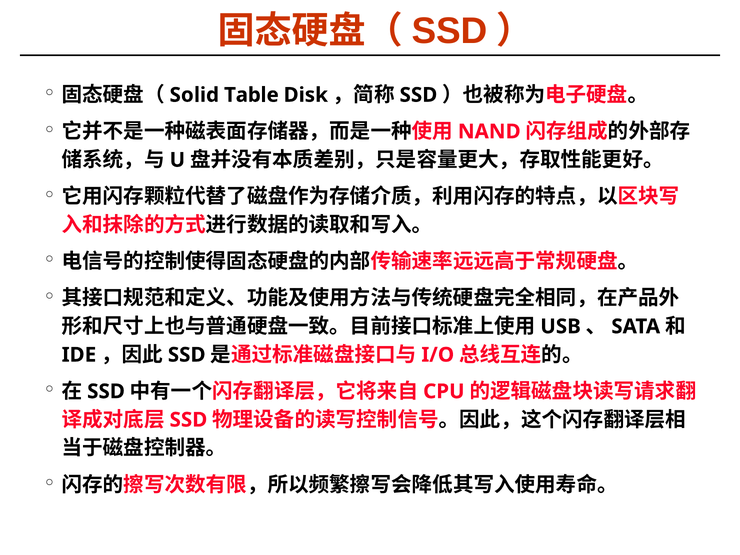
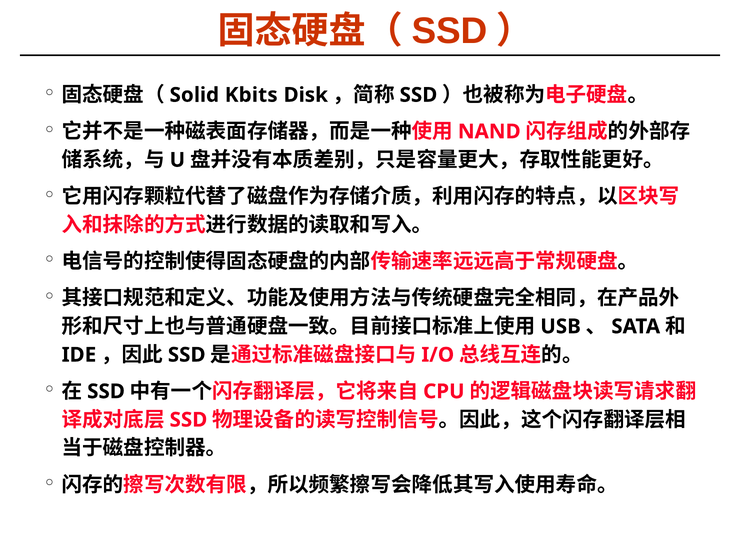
Table: Table -> Kbits (251, 95)
